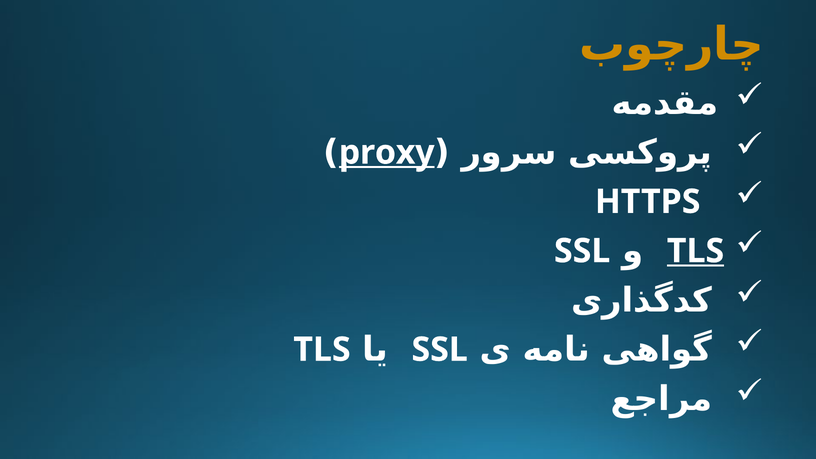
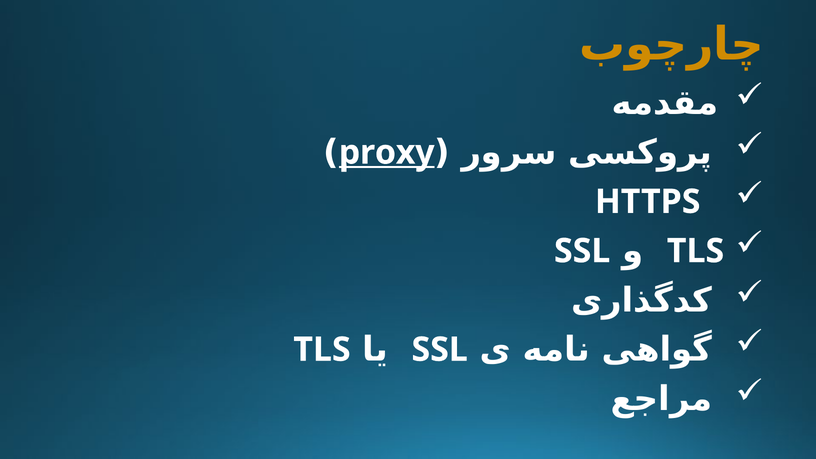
TLS underline: present -> none (696, 251)
